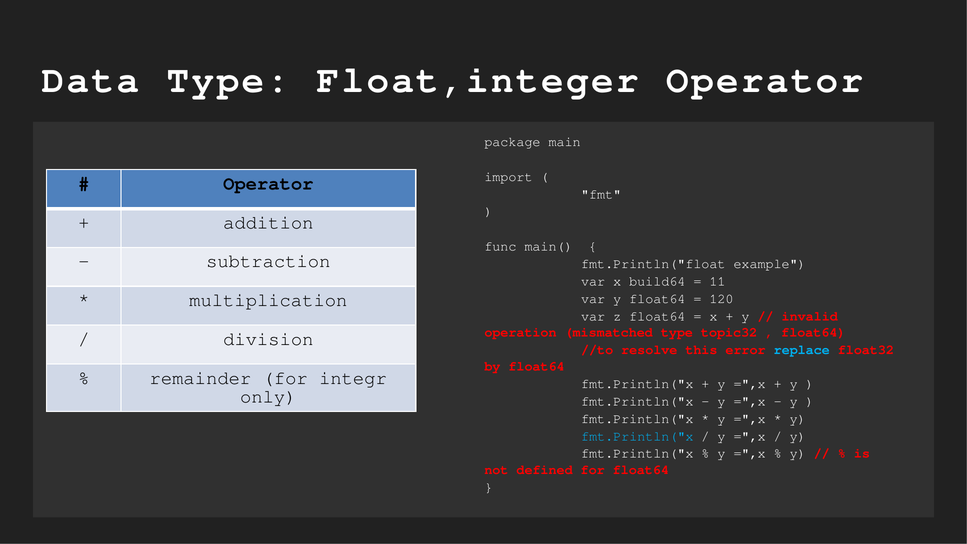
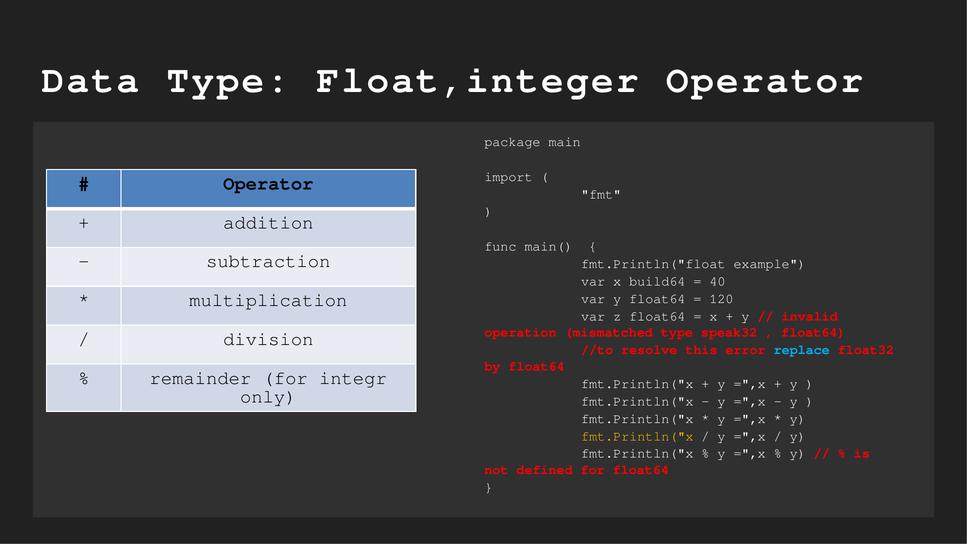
11: 11 -> 40 (717, 281)
topic32: topic32 -> speak32 (729, 333)
fmt.Println("x colour: light blue -> yellow (637, 436)
